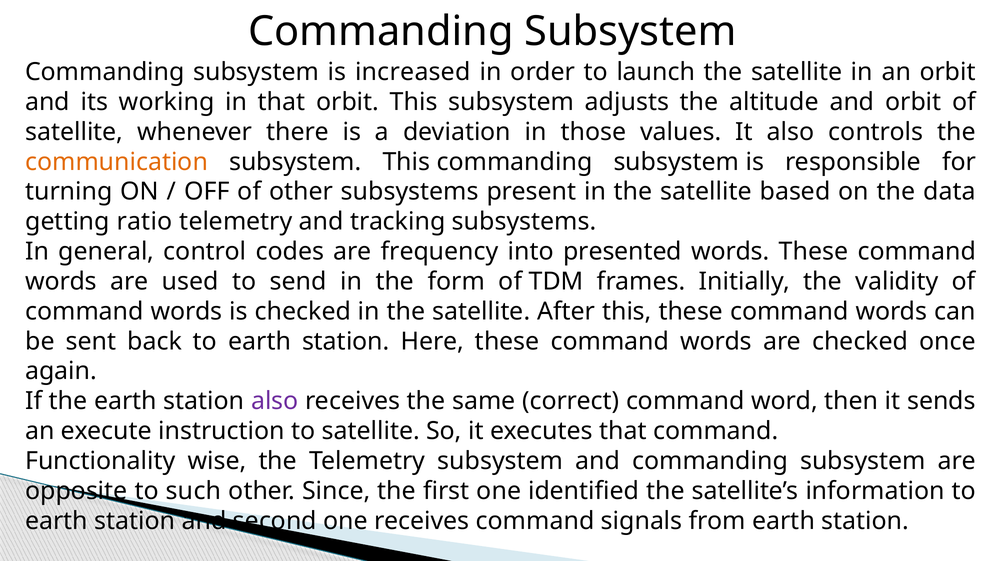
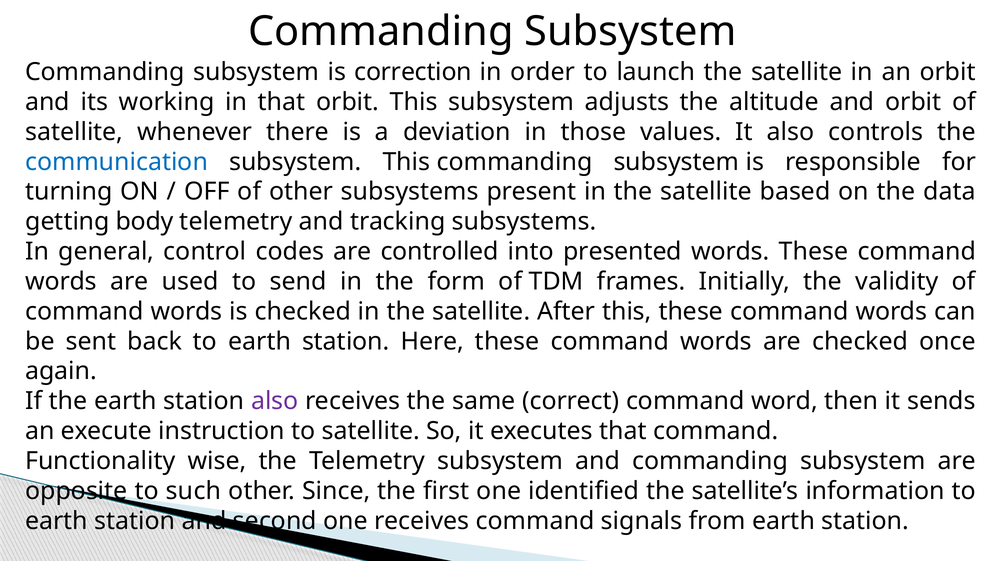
increased: increased -> correction (413, 72)
communication colour: orange -> blue (117, 162)
ratio: ratio -> body (145, 222)
frequency: frequency -> controlled (440, 252)
